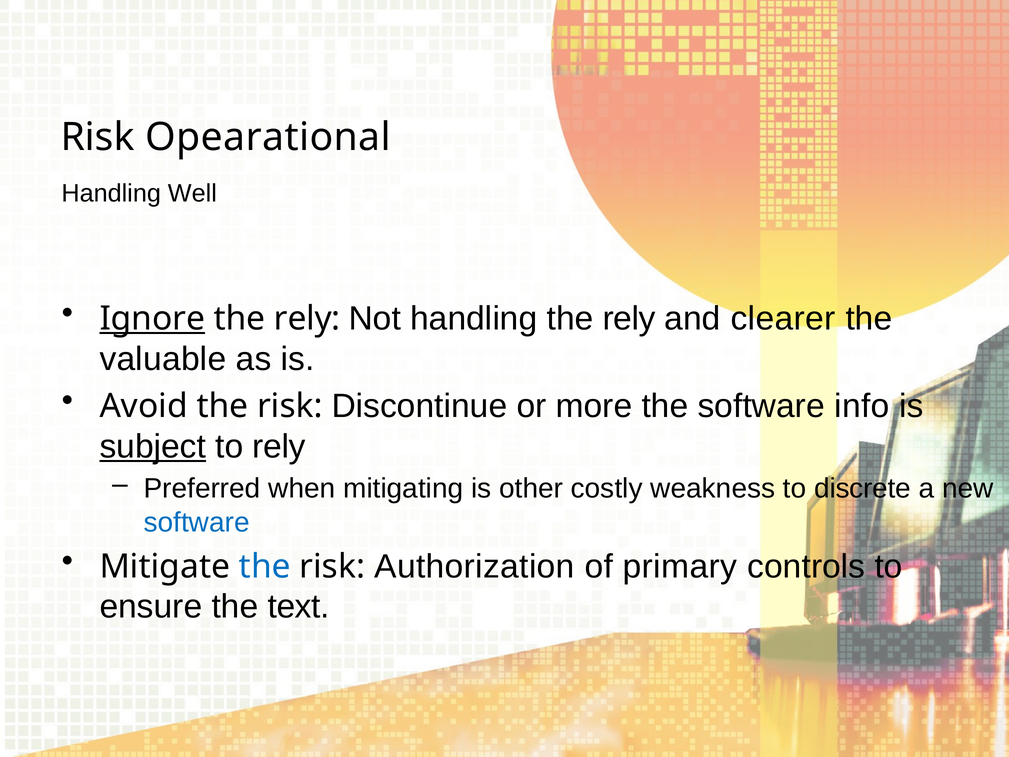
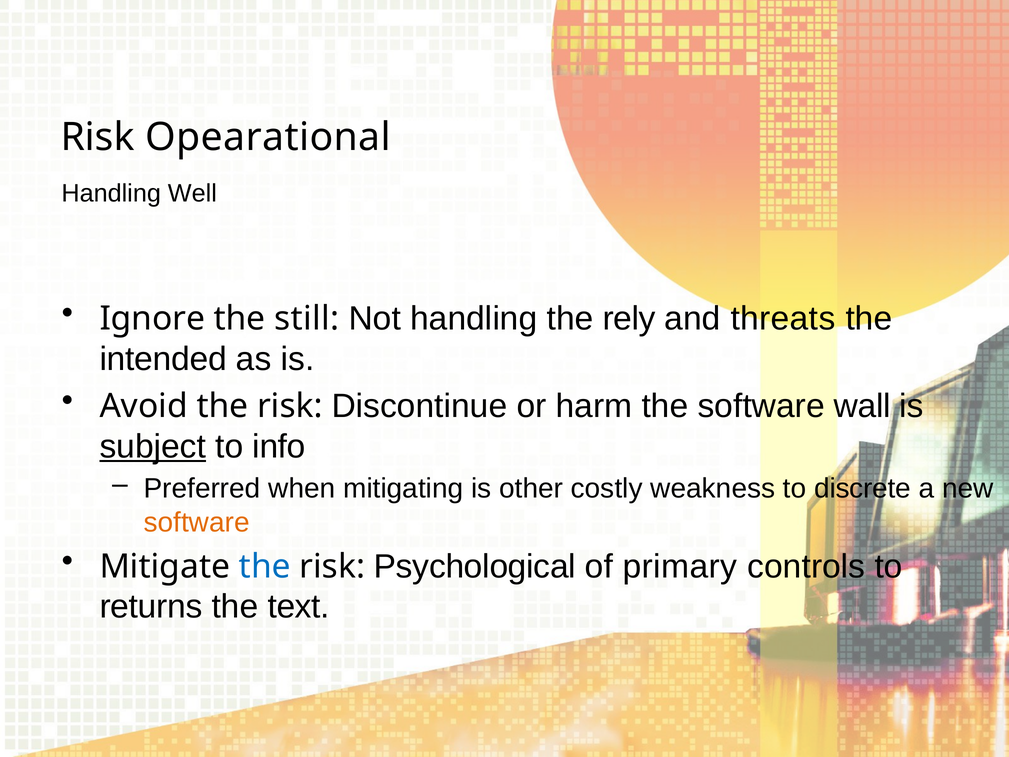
Ignore underline: present -> none (152, 319)
rely: rely -> still (307, 319)
clearer: clearer -> threats (783, 319)
valuable: valuable -> intended (163, 359)
more: more -> harm (594, 406)
info: info -> wall (862, 406)
to rely: rely -> info (279, 446)
software colour: blue -> orange (197, 522)
Authorization: Authorization -> Psychological (475, 566)
ensure: ensure -> returns (151, 607)
